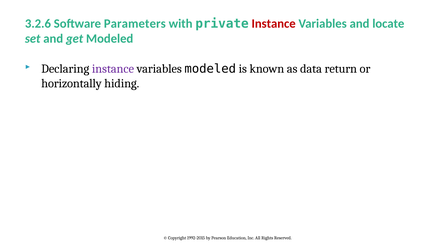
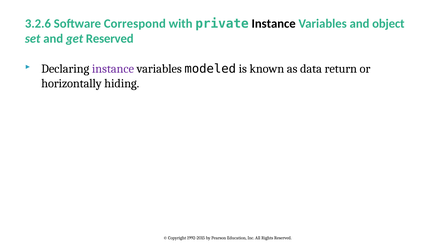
Parameters: Parameters -> Correspond (135, 23)
Instance colour: red -> black (274, 23)
locate: locate -> object (388, 23)
get Modeled: Modeled -> Reserved (110, 39)
